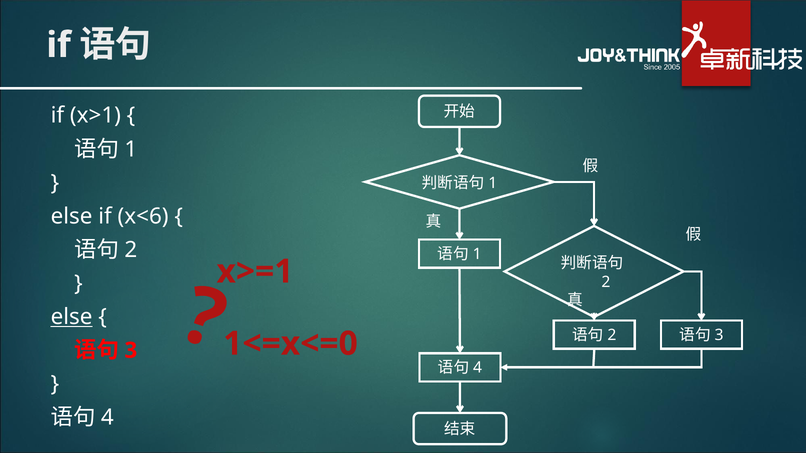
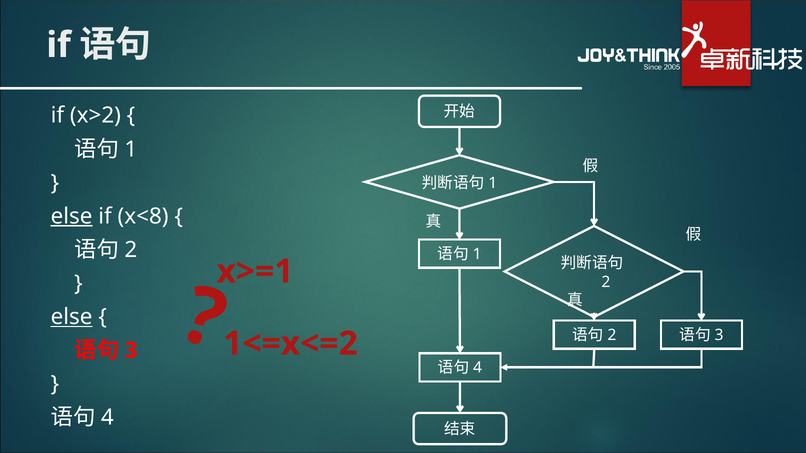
x>1: x>1 -> x>2 (95, 116)
else underline: none -> present (72, 216)
x<6: x<6 -> x<8 (143, 216)
1<=x<=0: 1<=x<=0 -> 1<=x<=2 (290, 344)
